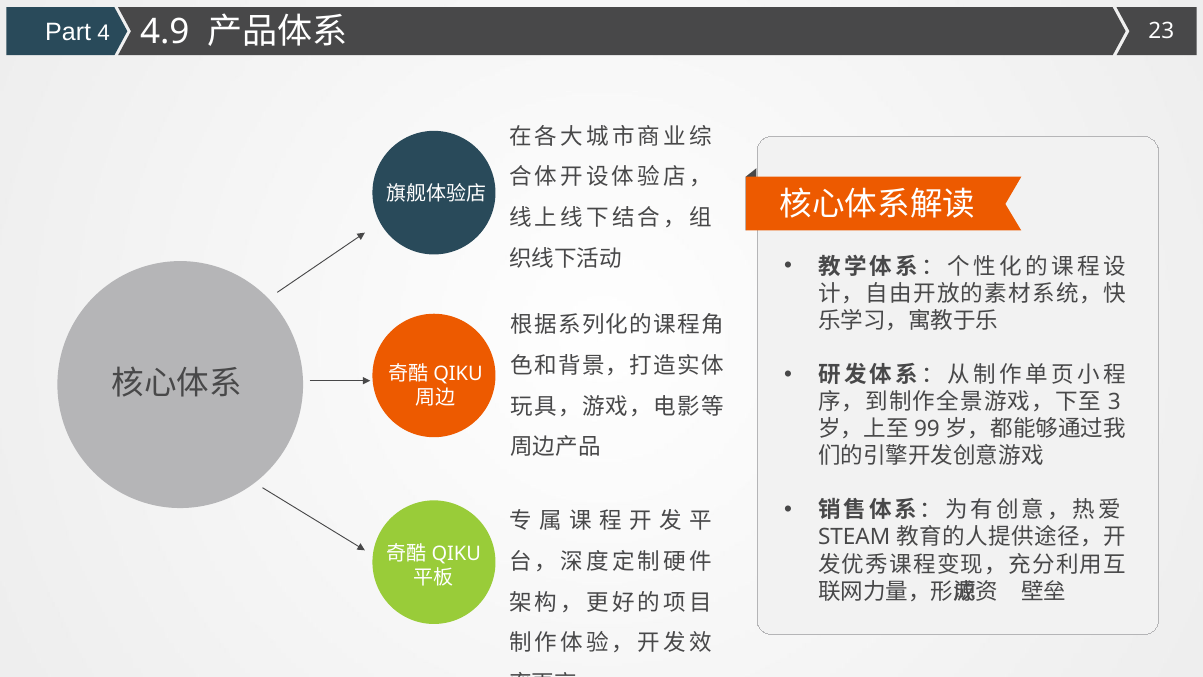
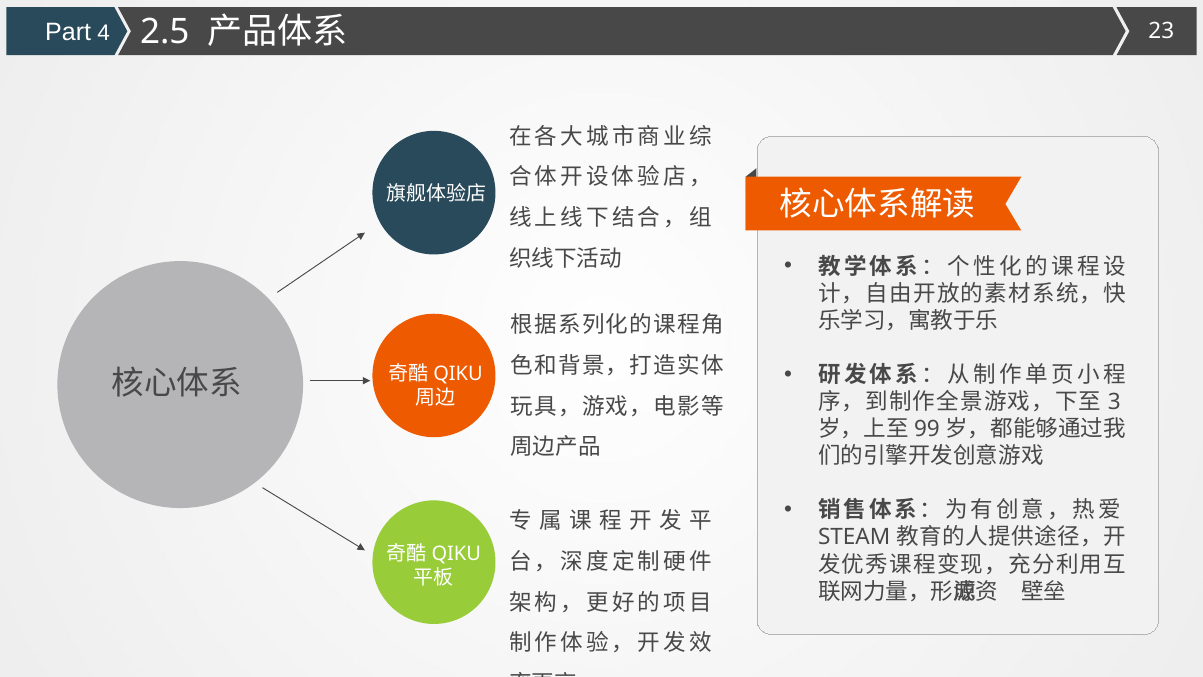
4.9: 4.9 -> 2.5 (165, 32)
